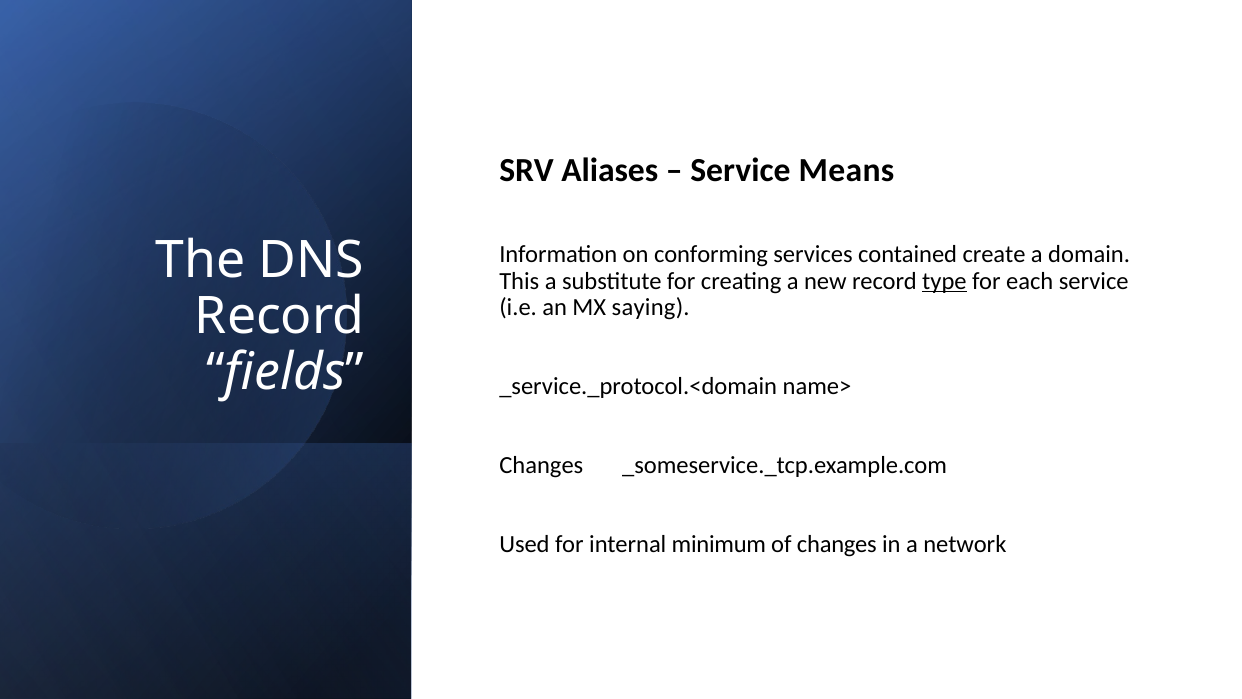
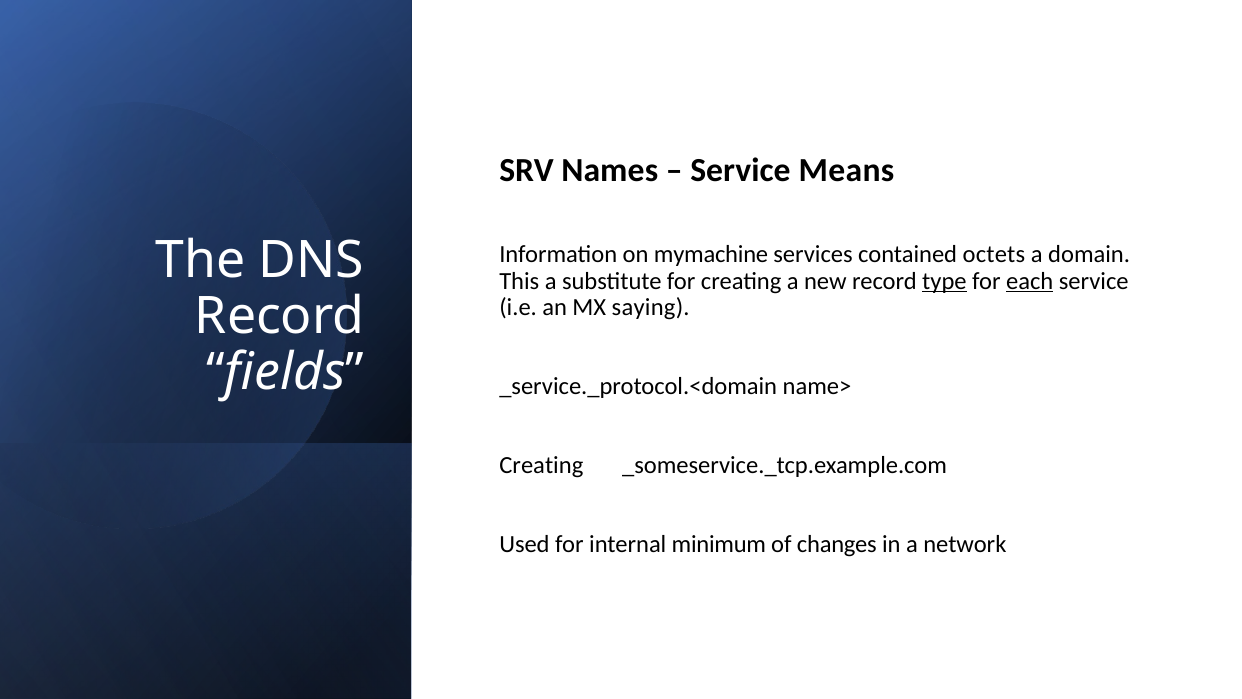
Aliases: Aliases -> Names (610, 171)
conforming: conforming -> mymachine (711, 254)
create: create -> octets (994, 254)
each underline: none -> present (1030, 281)
Changes: Changes -> Creating (541, 465)
